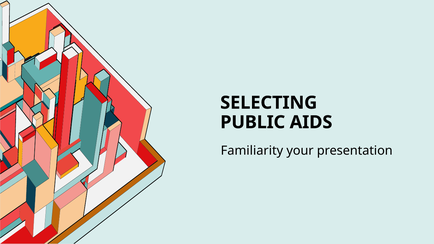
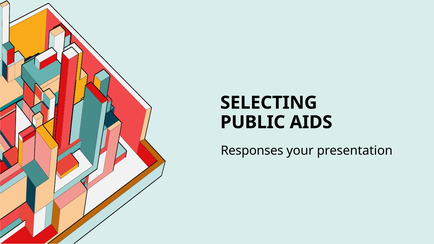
Familiarity: Familiarity -> Responses (252, 151)
